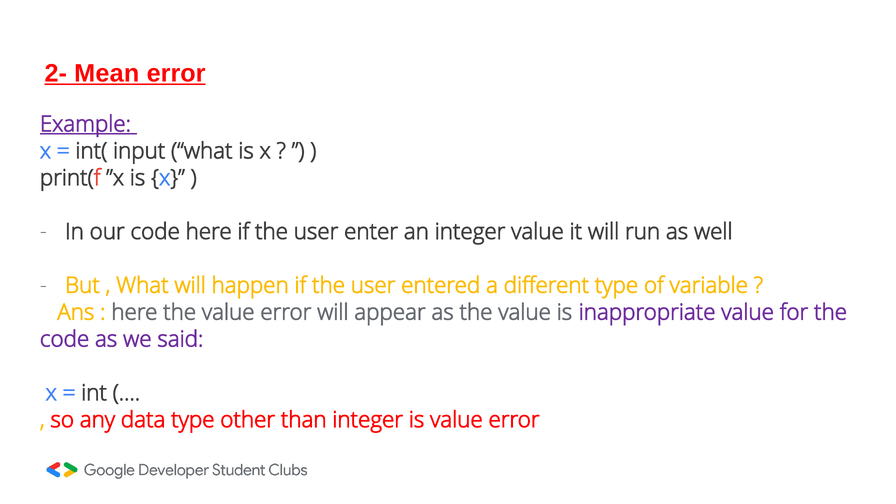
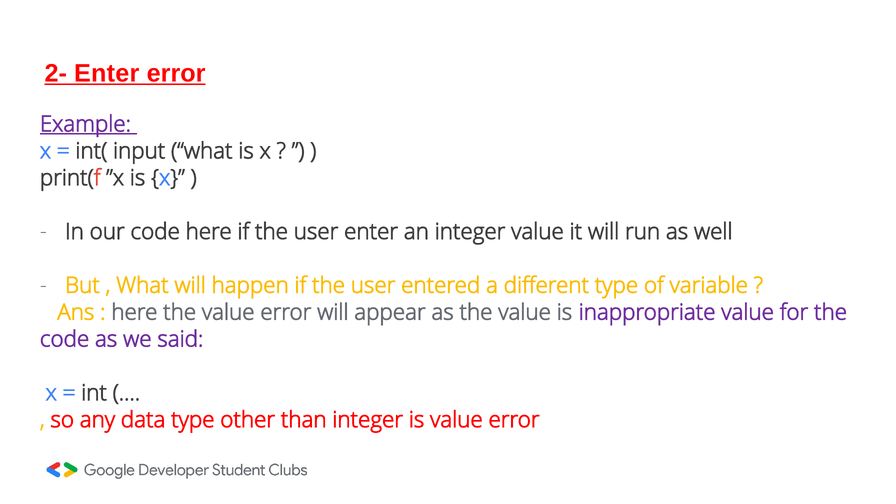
2- Mean: Mean -> Enter (107, 73)
